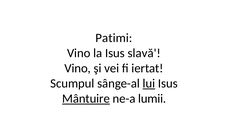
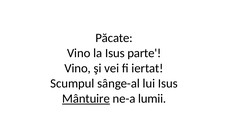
Patimi: Patimi -> Păcate (114, 38)
slavă: slavă -> parte (144, 53)
lui underline: present -> none (149, 84)
